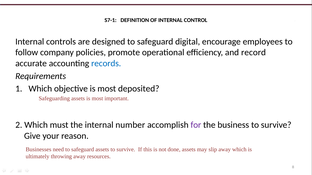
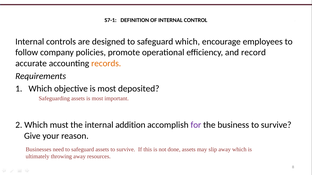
safeguard digital: digital -> which (188, 42)
records colour: blue -> orange (106, 64)
number: number -> addition (130, 125)
